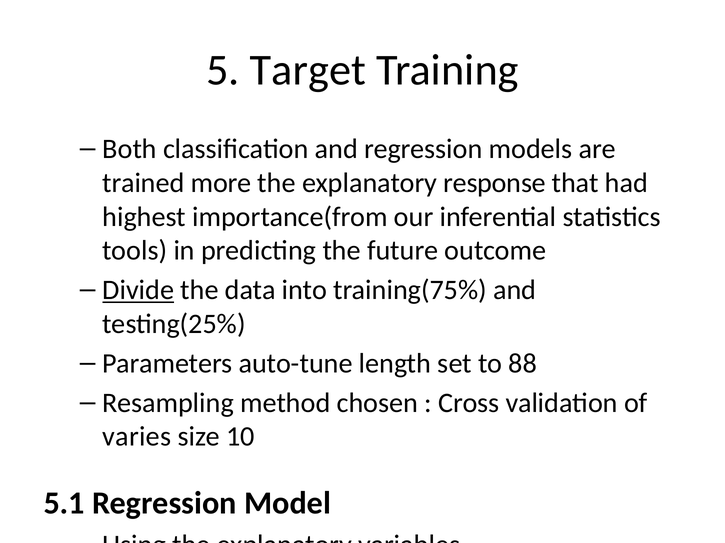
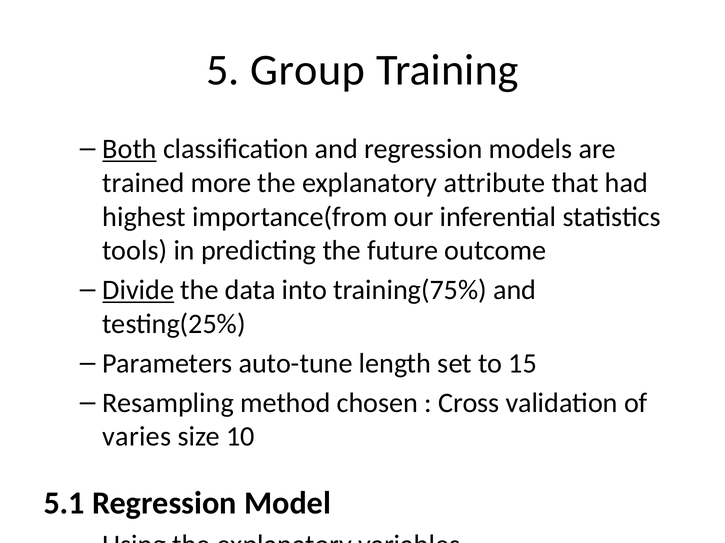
5 Target: Target -> Group (308, 70)
Both underline: none -> present (130, 149)
explanatory response: response -> attribute (494, 183)
88: 88 -> 15 (523, 364)
